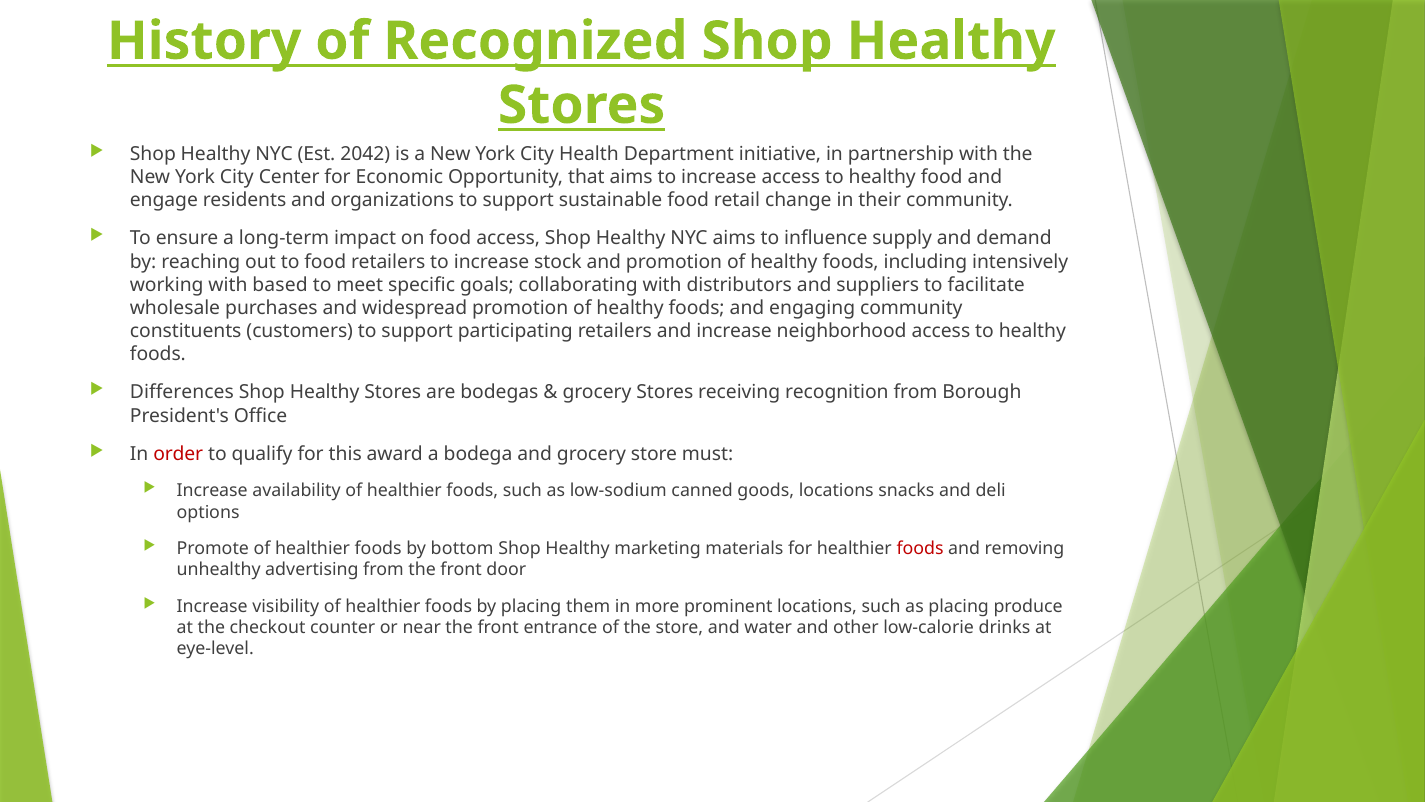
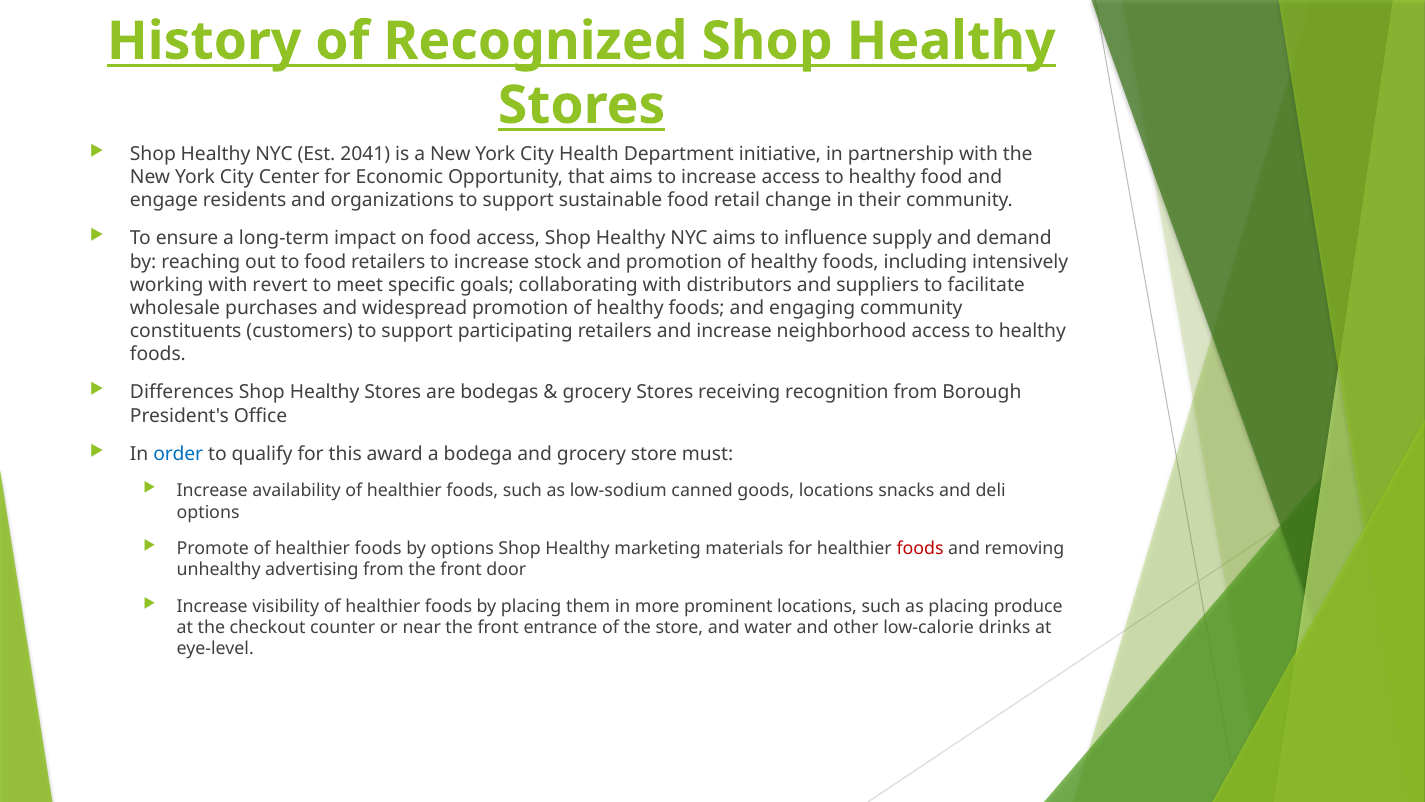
2042: 2042 -> 2041 (365, 154)
based: based -> revert (280, 285)
order colour: red -> blue (178, 454)
by bottom: bottom -> options (462, 548)
